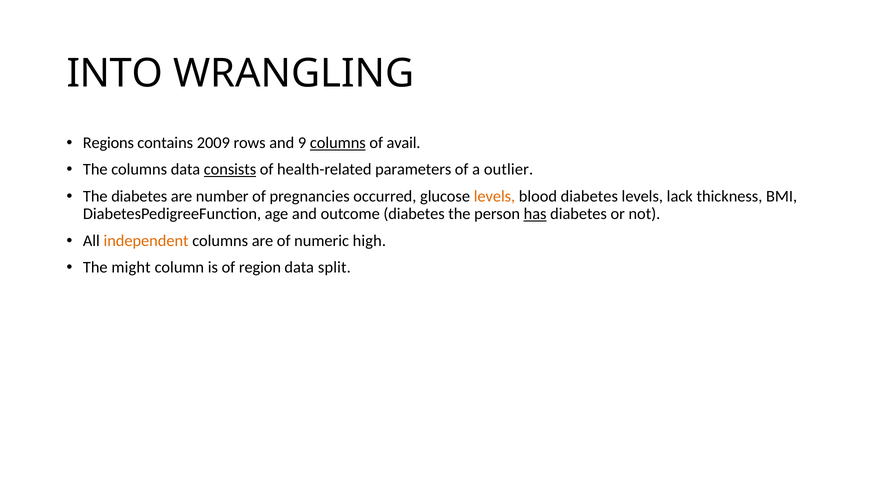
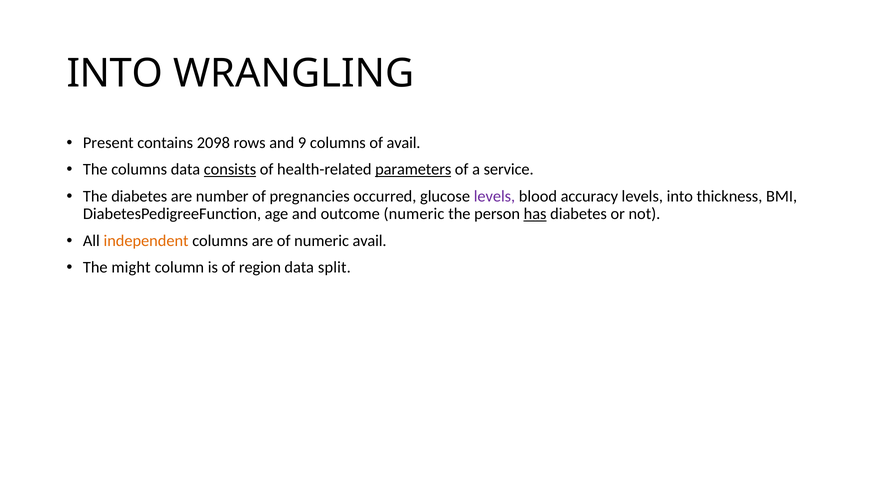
Regions: Regions -> Present (108, 143)
2009: 2009 -> 2098 (213, 143)
columns underline: present -> none (338, 143)
parameters underline: none -> present (413, 170)
outlier: outlier -> service (509, 170)
levels colour: orange -> purple (494, 196)
blood diabetes: diabetes -> accuracy (589, 196)
levels lack: lack -> into (680, 196)
outcome diabetes: diabetes -> numeric (414, 214)
numeric high: high -> avail (370, 241)
